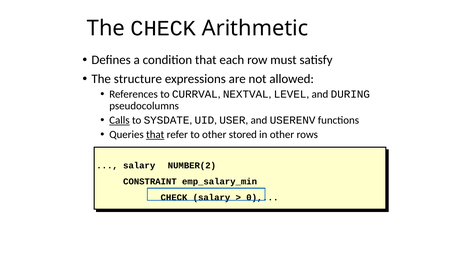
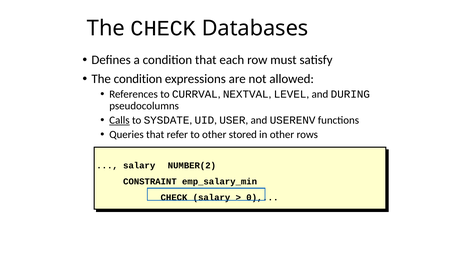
Arithmetic: Arithmetic -> Databases (255, 28)
The structure: structure -> condition (138, 79)
that underline: present -> none (155, 134)
